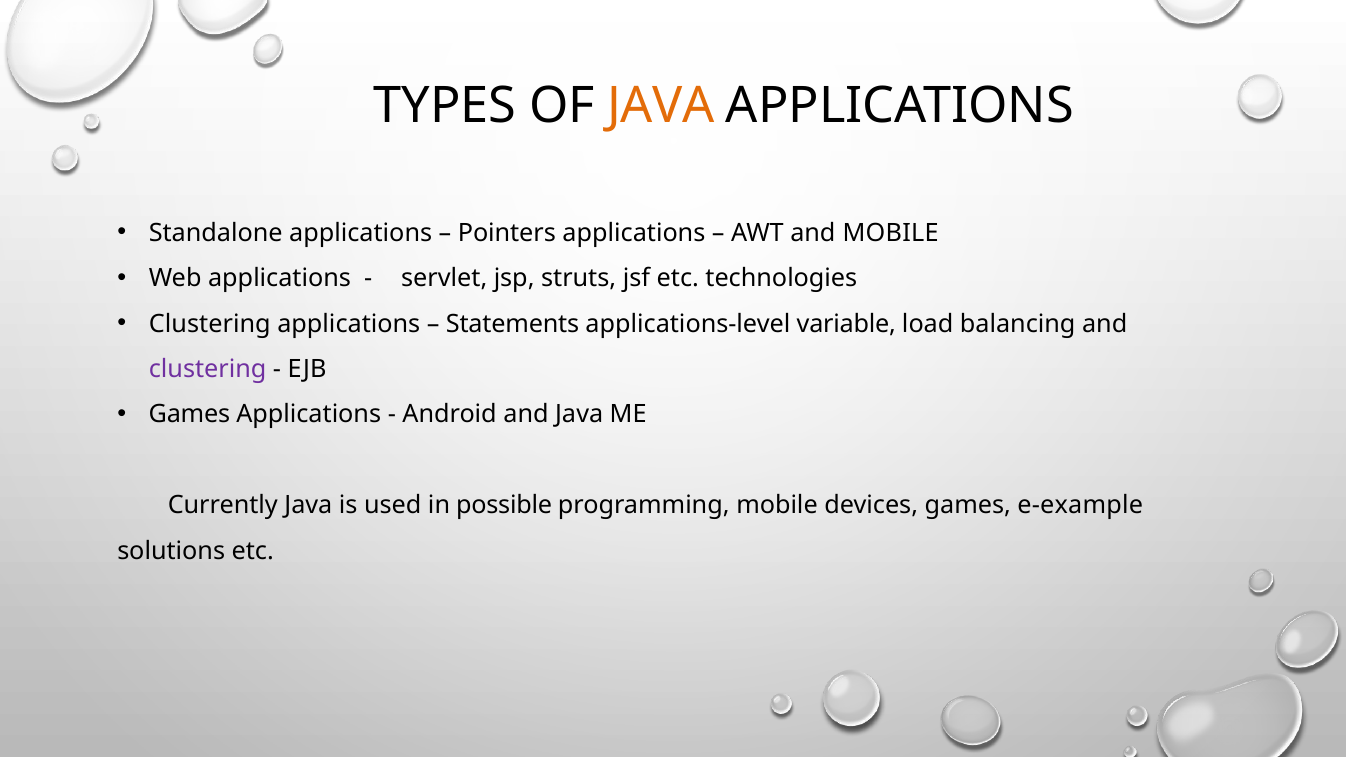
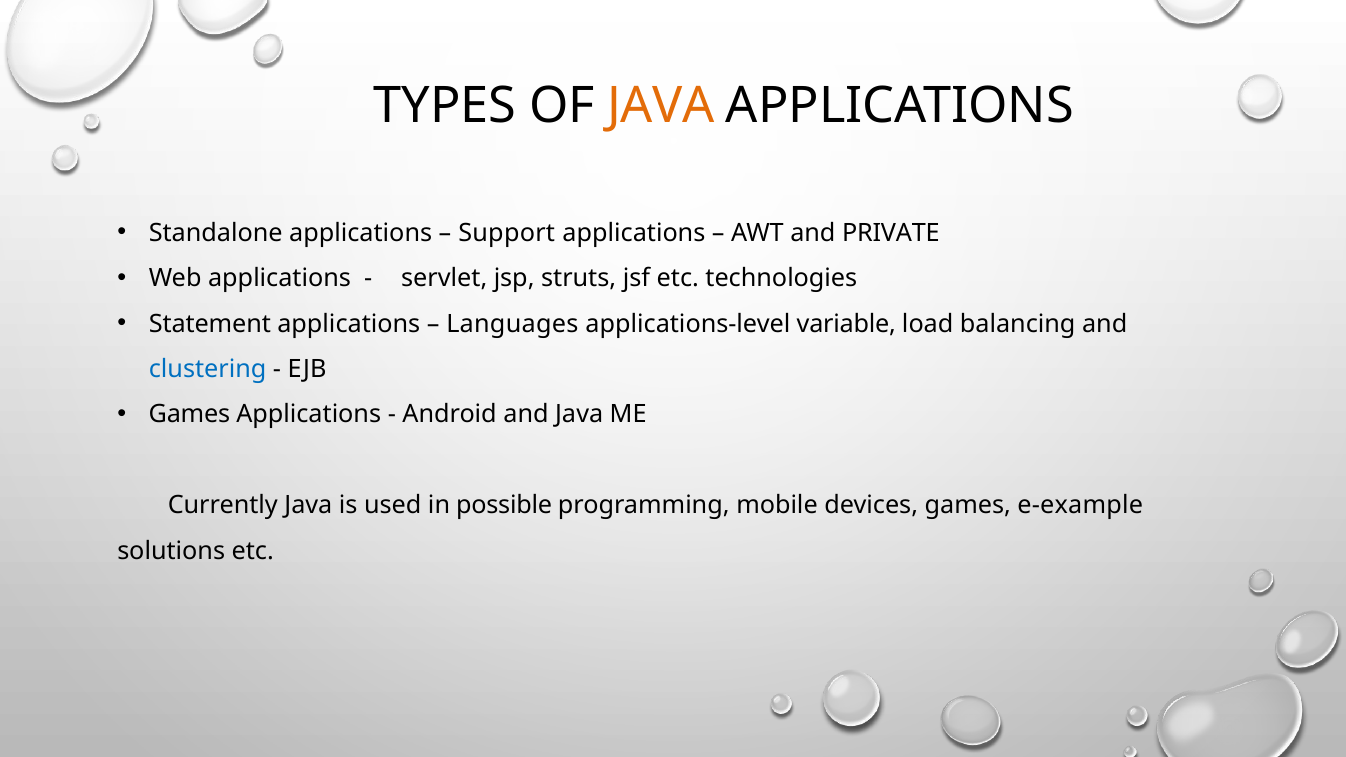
Pointers: Pointers -> Support (507, 233)
and MOBILE: MOBILE -> PRIVATE (891, 233)
Clustering: Clustering -> Statement (210, 324)
Statements: Statements -> Languages (512, 324)
clustering colour: purple -> blue (208, 369)
